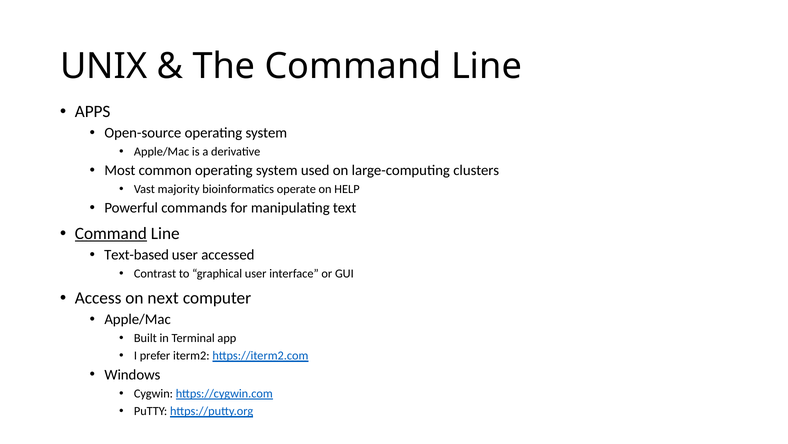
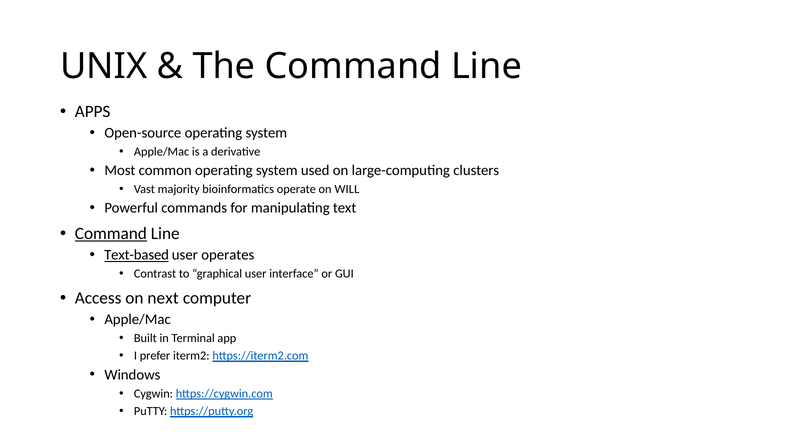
HELP: HELP -> WILL (347, 189)
Text-based underline: none -> present (137, 255)
accessed: accessed -> operates (228, 255)
